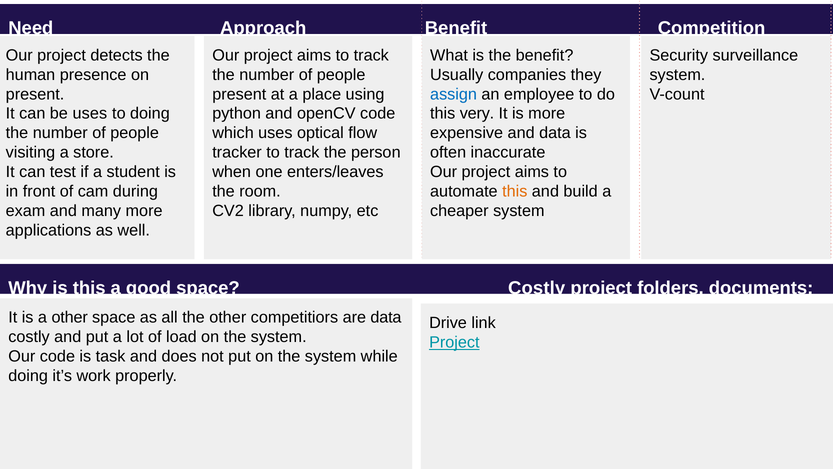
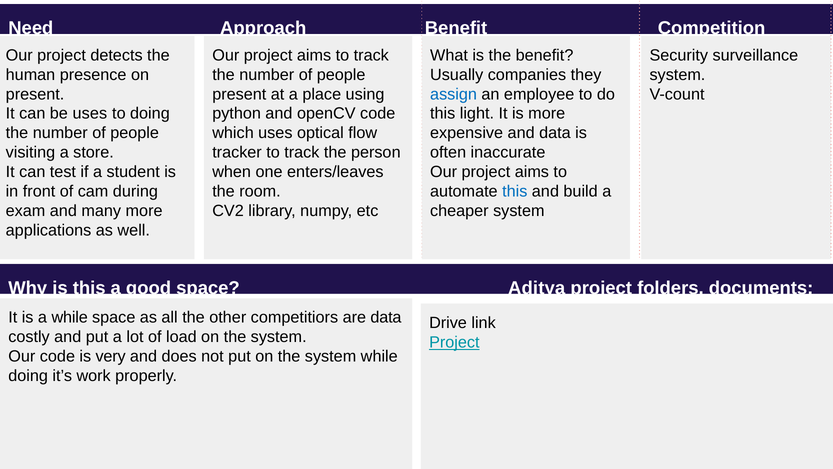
very: very -> light (477, 114)
this colour: orange -> blue (515, 191)
space Costly: Costly -> Aditya (537, 288)
a other: other -> while (70, 317)
task: task -> very (111, 356)
